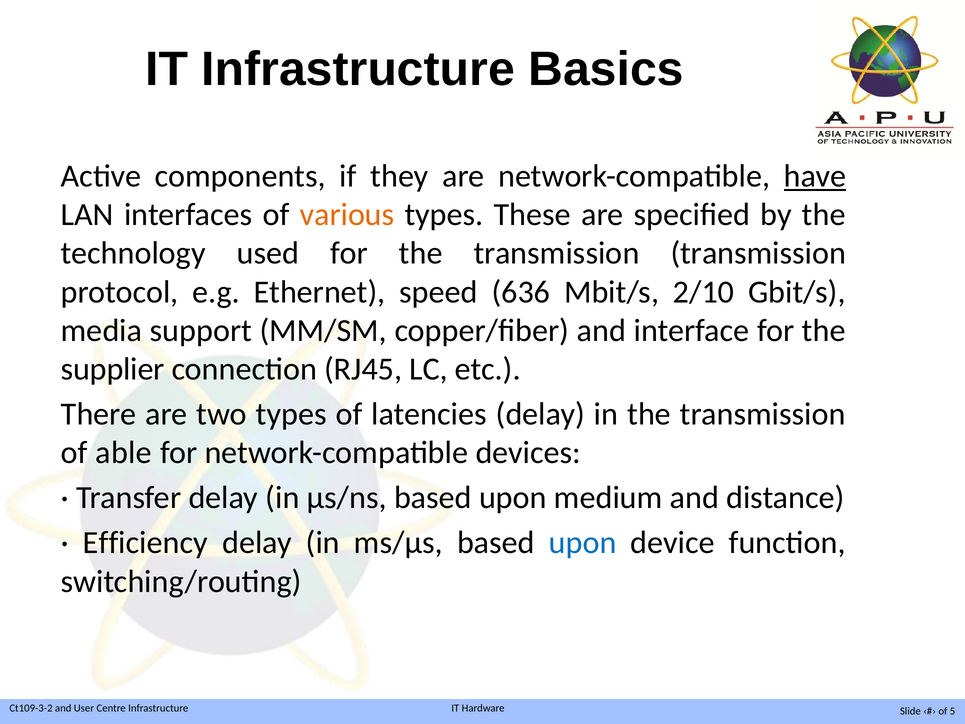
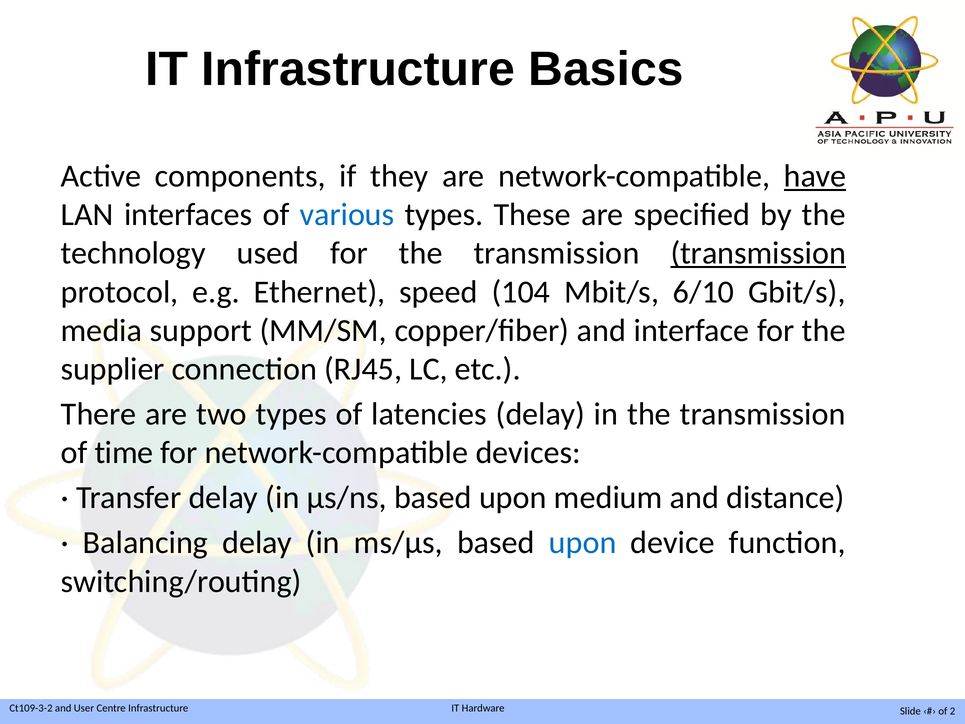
various colour: orange -> blue (347, 215)
transmission underline: none -> present (758, 253)
636: 636 -> 104 (521, 292)
2/10: 2/10 -> 6/10 (704, 292)
able: able -> time (124, 453)
Efficiency: Efficiency -> Balancing (146, 543)
5: 5 -> 2 (952, 711)
